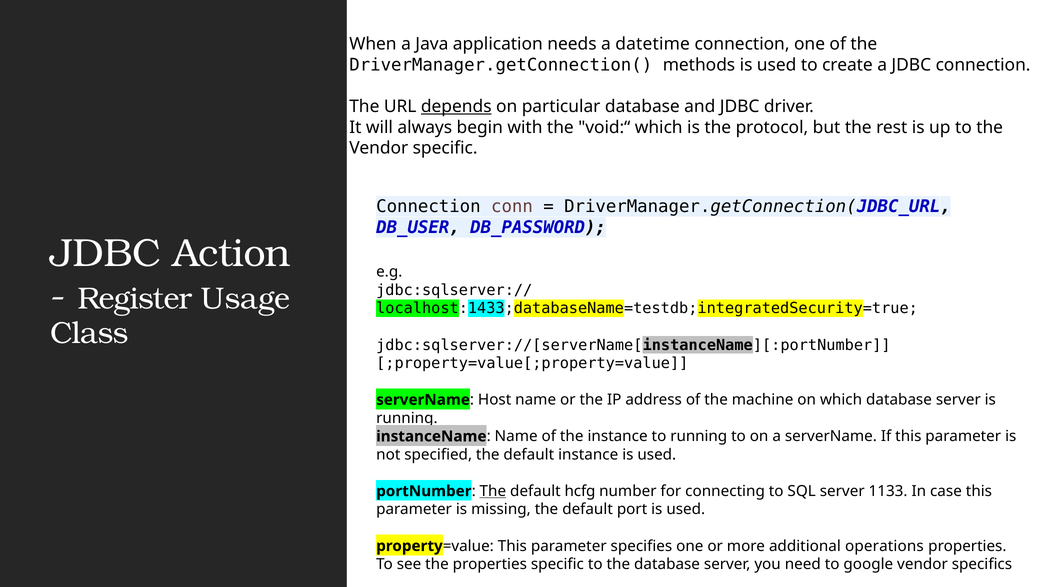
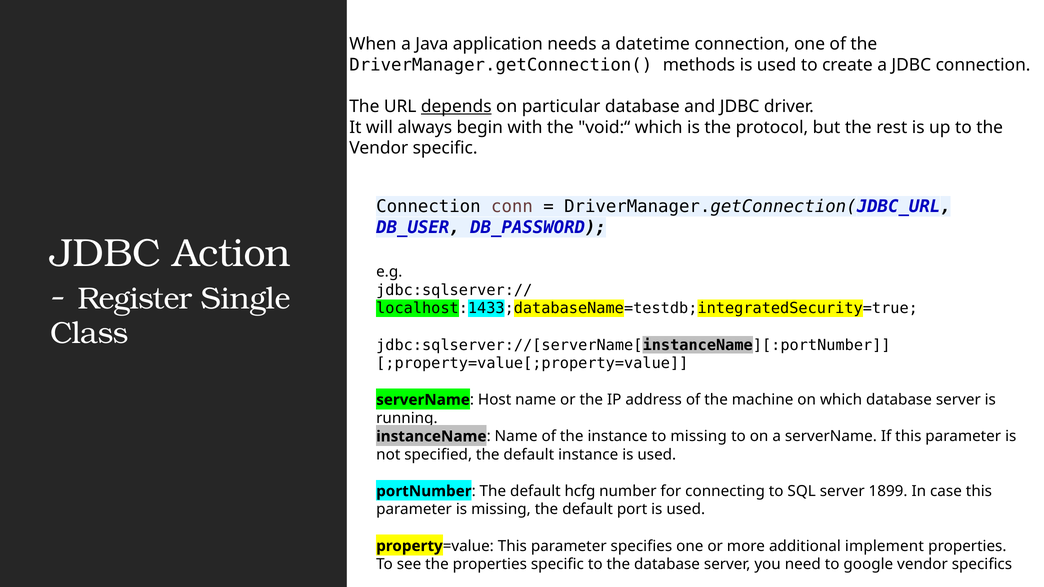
Usage: Usage -> Single (246, 299)
to running: running -> missing (699, 437)
The underline: present -> none (493, 491)
1133: 1133 -> 1899 (888, 491)
operations: operations -> implement (884, 546)
